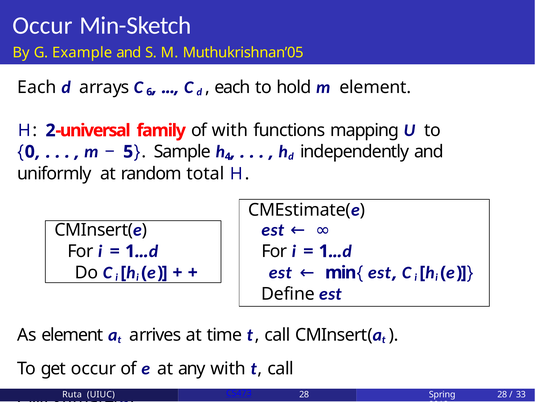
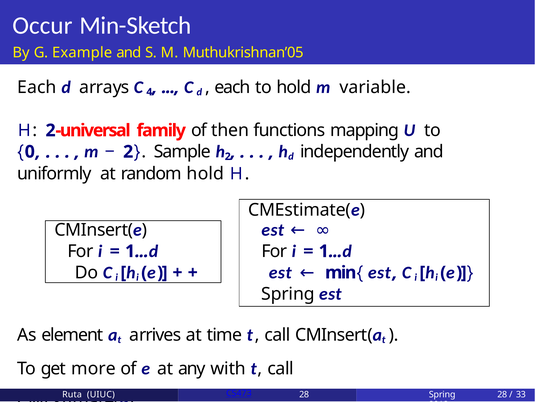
6: 6 -> 4 (149, 92)
m element: element -> variable (375, 87)
of with: with -> then (230, 130)
5: 5 -> 2 (128, 152)
h 4: 4 -> 2 (228, 156)
random total: total -> hold (205, 174)
Define: Define -> Spring (288, 294)
get occur: occur -> more (93, 368)
